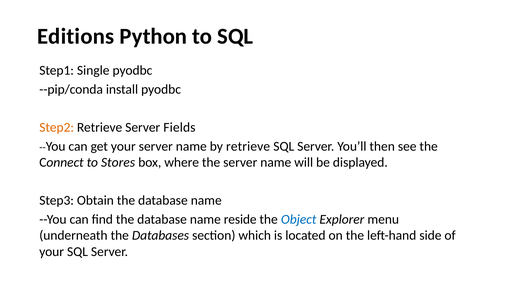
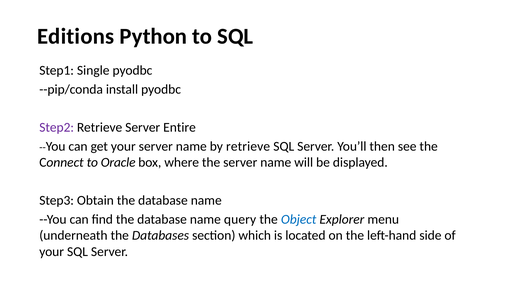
Step2 colour: orange -> purple (57, 128)
Fields: Fields -> Entire (180, 128)
Stores: Stores -> Oracle (118, 163)
reside: reside -> query (240, 220)
